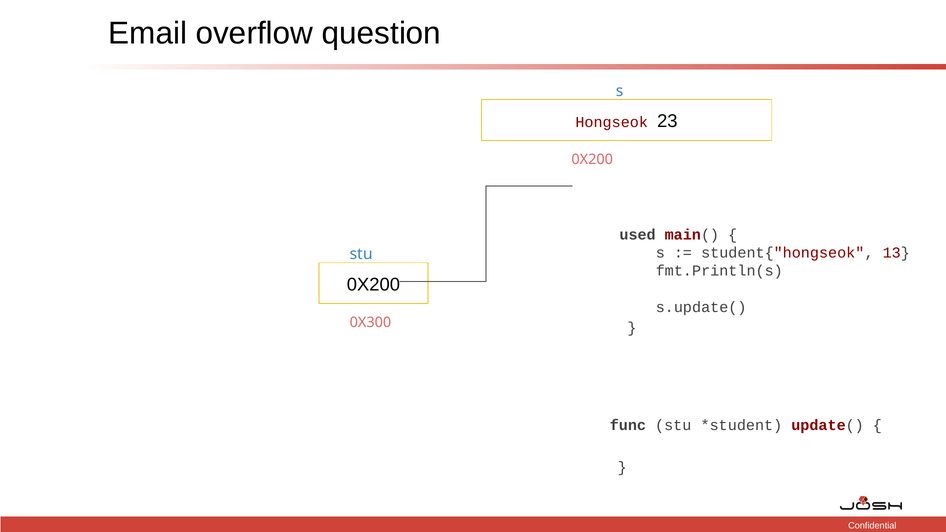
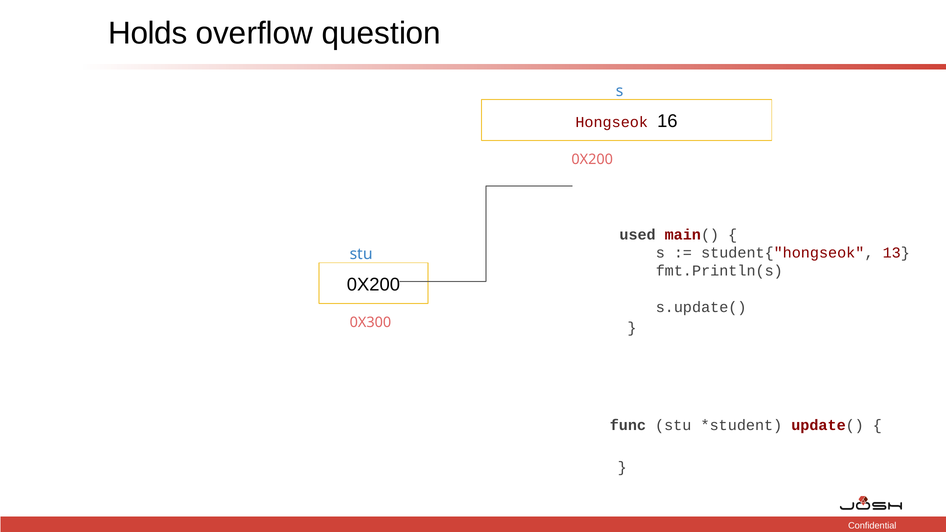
Email: Email -> Holds (148, 33)
23: 23 -> 16 (667, 121)
